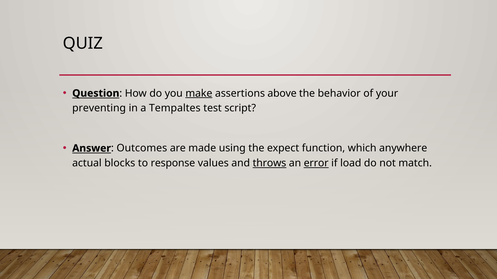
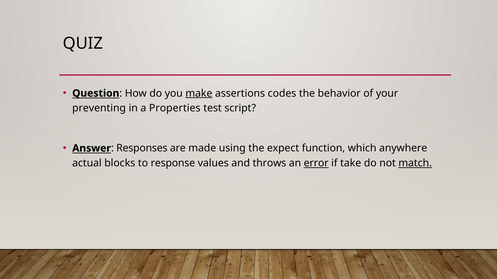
above: above -> codes (282, 93)
Tempaltes: Tempaltes -> Properties (175, 108)
Outcomes: Outcomes -> Responses (142, 149)
throws underline: present -> none (269, 163)
load: load -> take (351, 163)
match underline: none -> present (415, 163)
